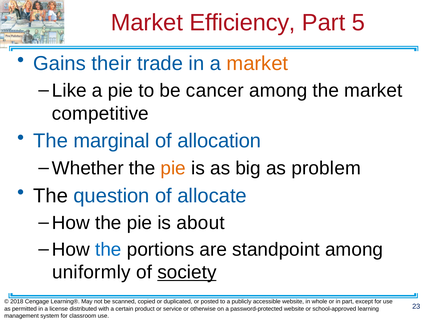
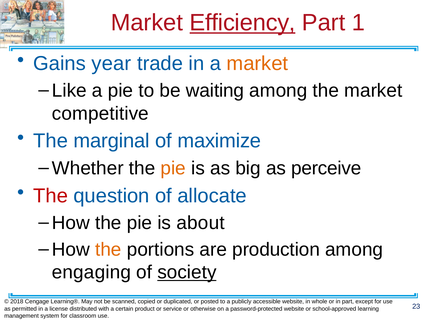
Efficiency underline: none -> present (243, 23)
5: 5 -> 1 (359, 23)
their: their -> year (111, 64)
cancer: cancer -> waiting (215, 91)
allocation: allocation -> maximize (219, 141)
problem: problem -> perceive (326, 168)
The colour: black -> red (51, 196)
the colour: blue -> orange (108, 250)
standpoint: standpoint -> production (276, 250)
uniformly: uniformly -> engaging (91, 272)
